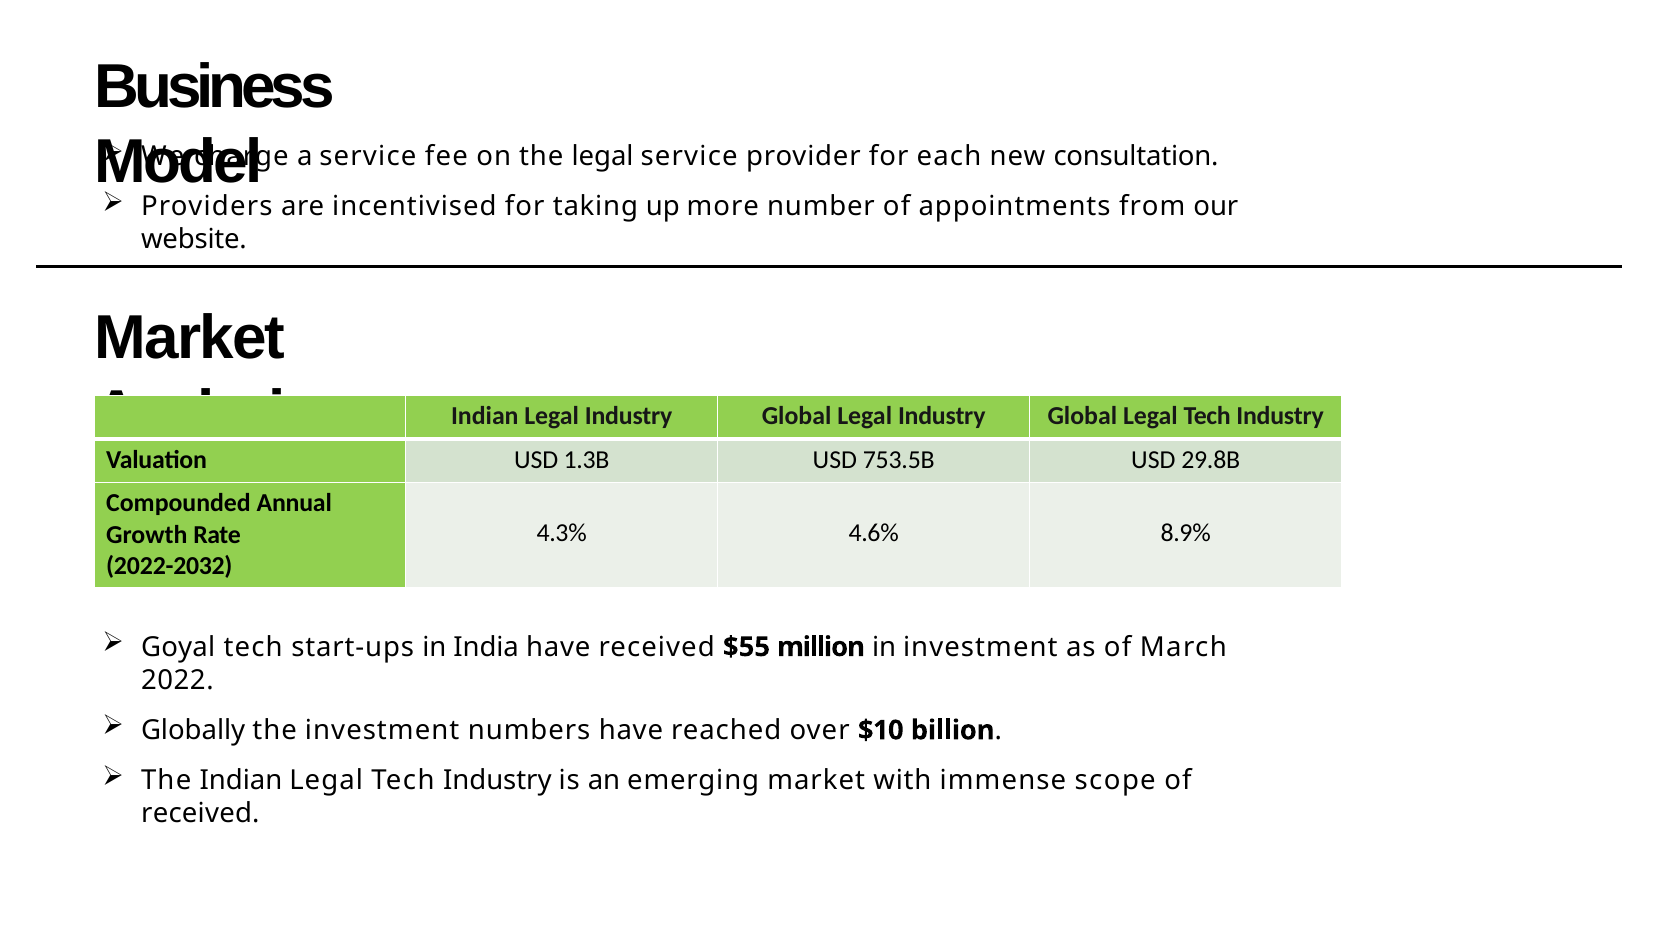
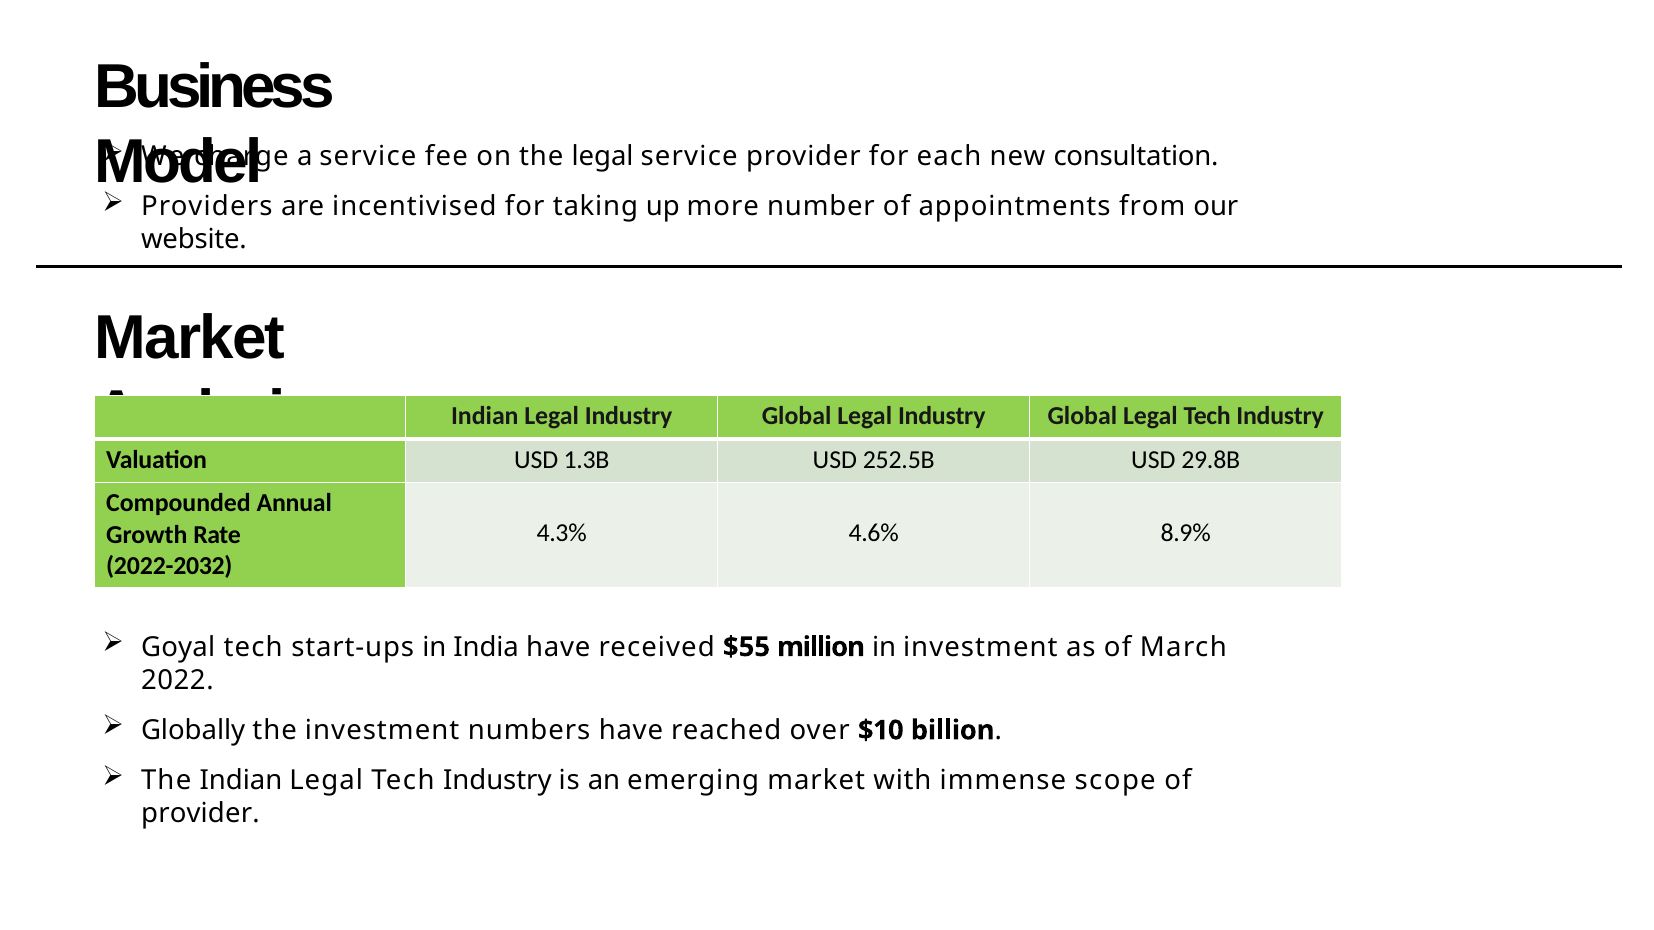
753.5B: 753.5B -> 252.5B (899, 460)
received: received -> provider (200, 814)
